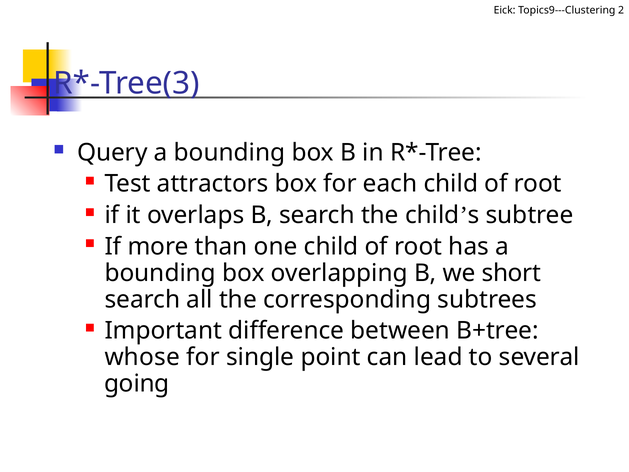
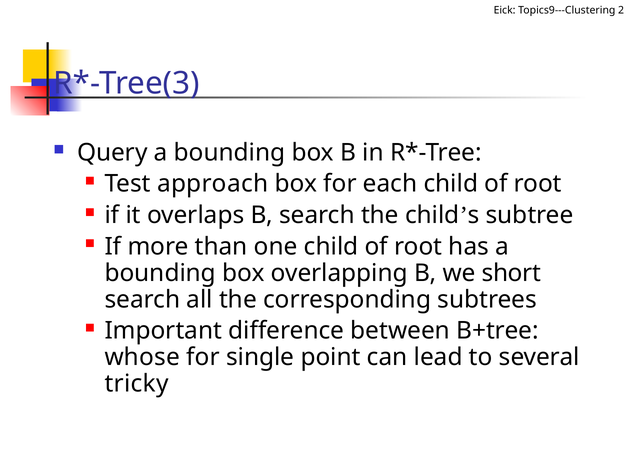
attractors: attractors -> approach (213, 184)
going: going -> tricky (137, 383)
